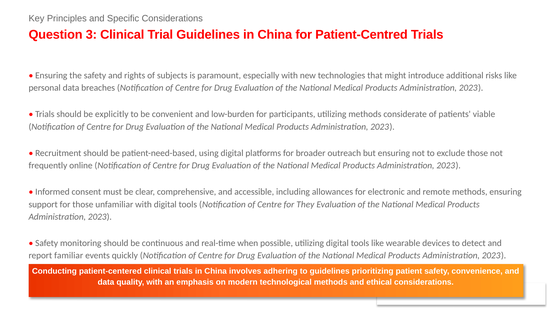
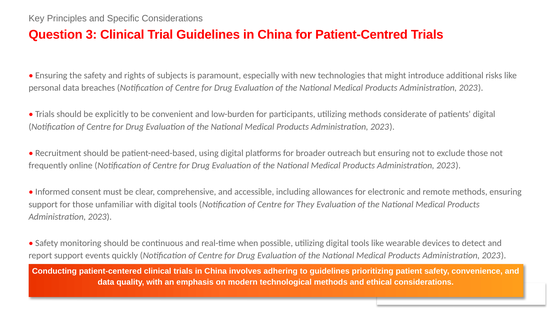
patients viable: viable -> digital (484, 114)
report familiar: familiar -> support (69, 255)
